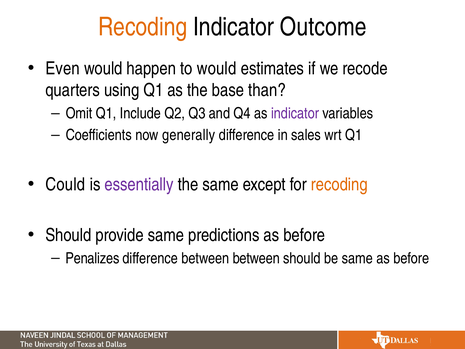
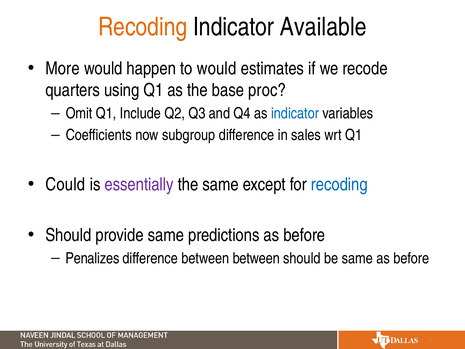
Outcome: Outcome -> Available (323, 27)
Even: Even -> More (63, 69)
than: than -> proc (267, 90)
indicator colour: purple -> blue (295, 113)
generally: generally -> subgroup (189, 135)
recoding colour: orange -> blue (339, 184)
